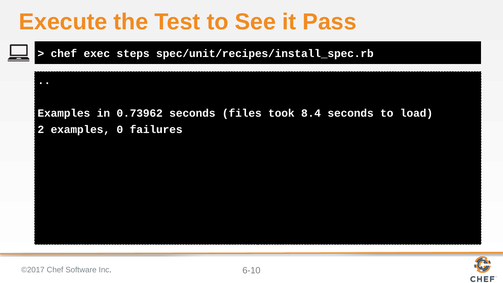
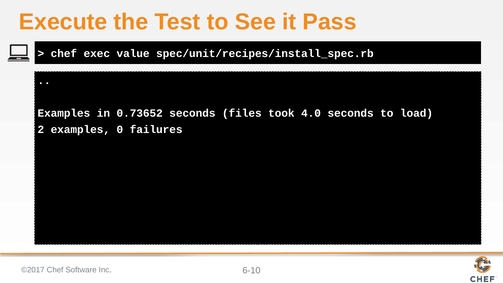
steps: steps -> value (133, 53)
0.73962: 0.73962 -> 0.73652 (140, 113)
8.4: 8.4 -> 4.0 (311, 113)
